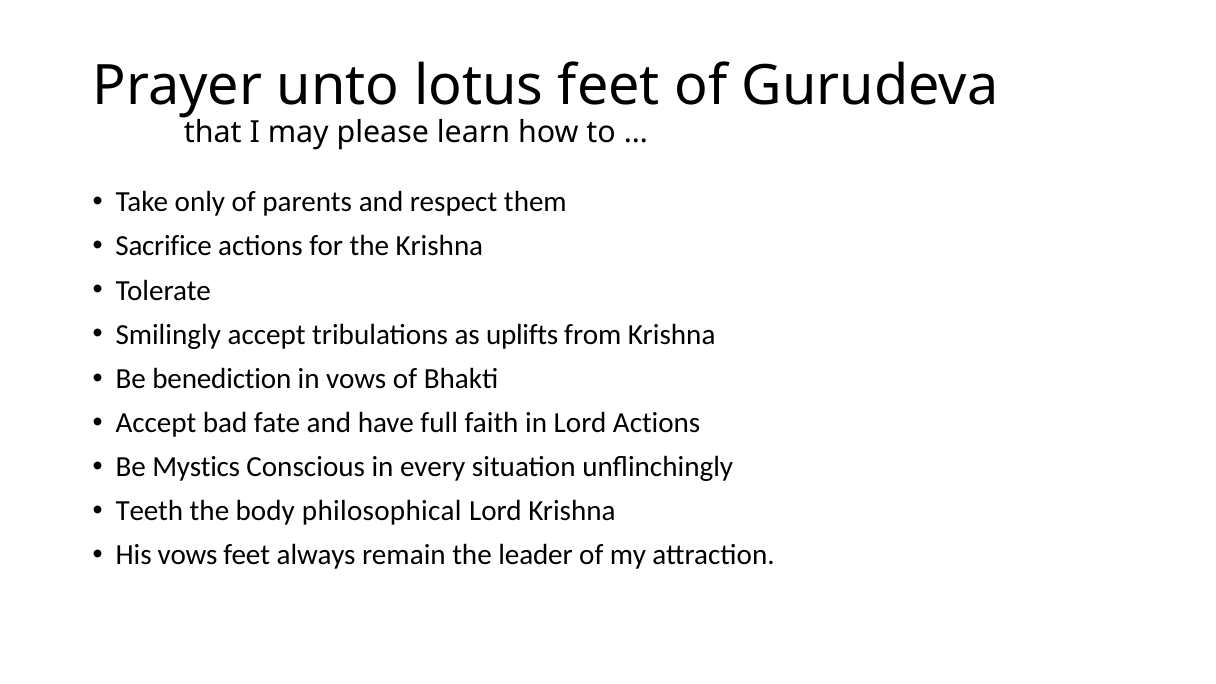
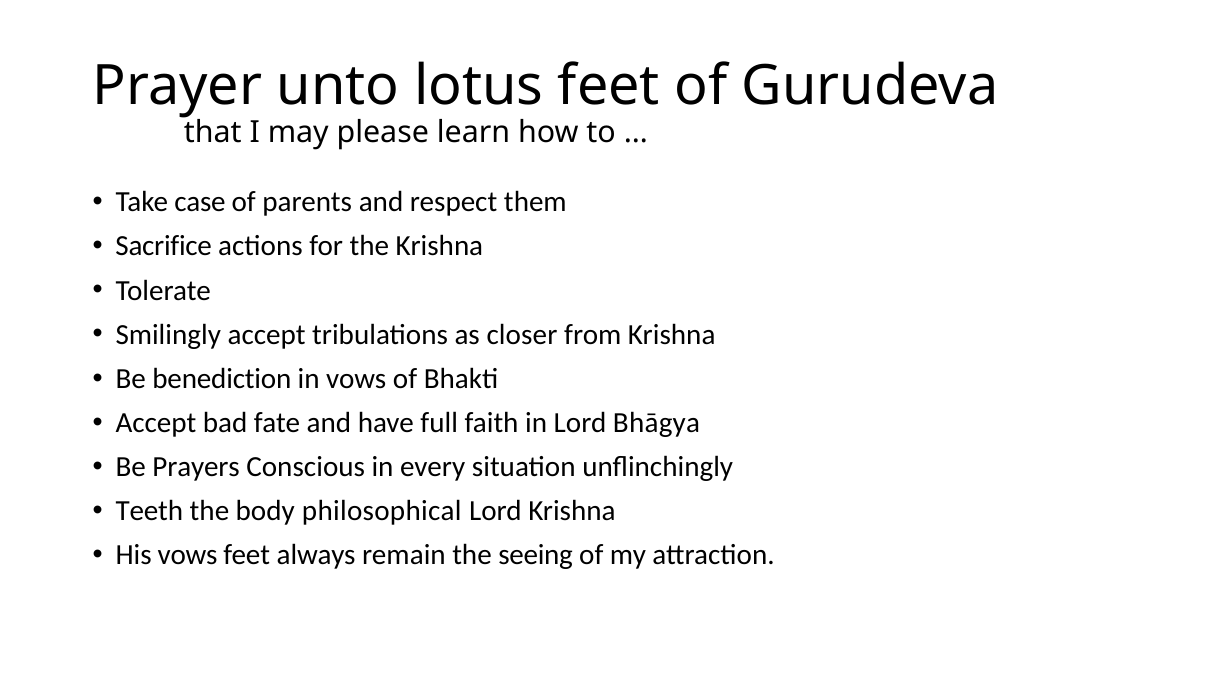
only: only -> case (200, 202)
uplifts: uplifts -> closer (522, 335)
Lord Actions: Actions -> Bhāgya (657, 423)
Mystics: Mystics -> Prayers (196, 467)
leader: leader -> seeing (536, 555)
